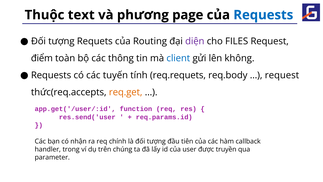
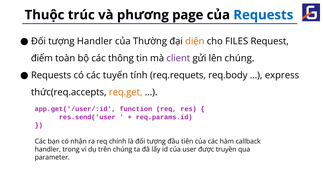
text: text -> trúc (81, 15)
tượng Requets: Requets -> Handler (95, 41)
Routing: Routing -> Thường (150, 41)
diện colour: purple -> orange (195, 41)
client colour: blue -> purple (178, 58)
lên không: không -> chúng (239, 58)
request: request -> express (282, 75)
